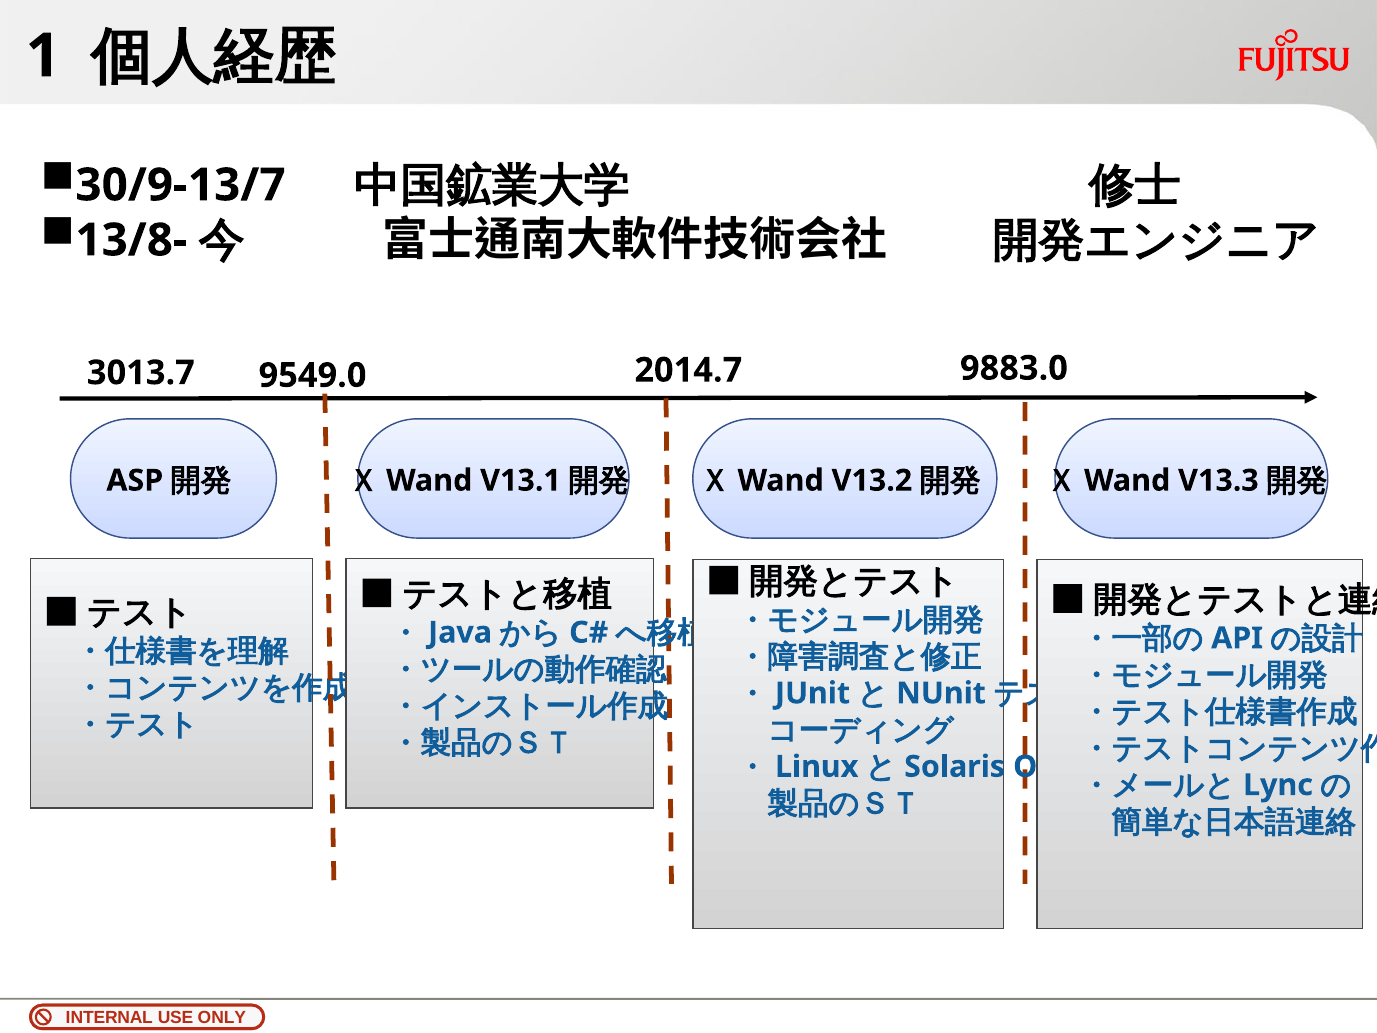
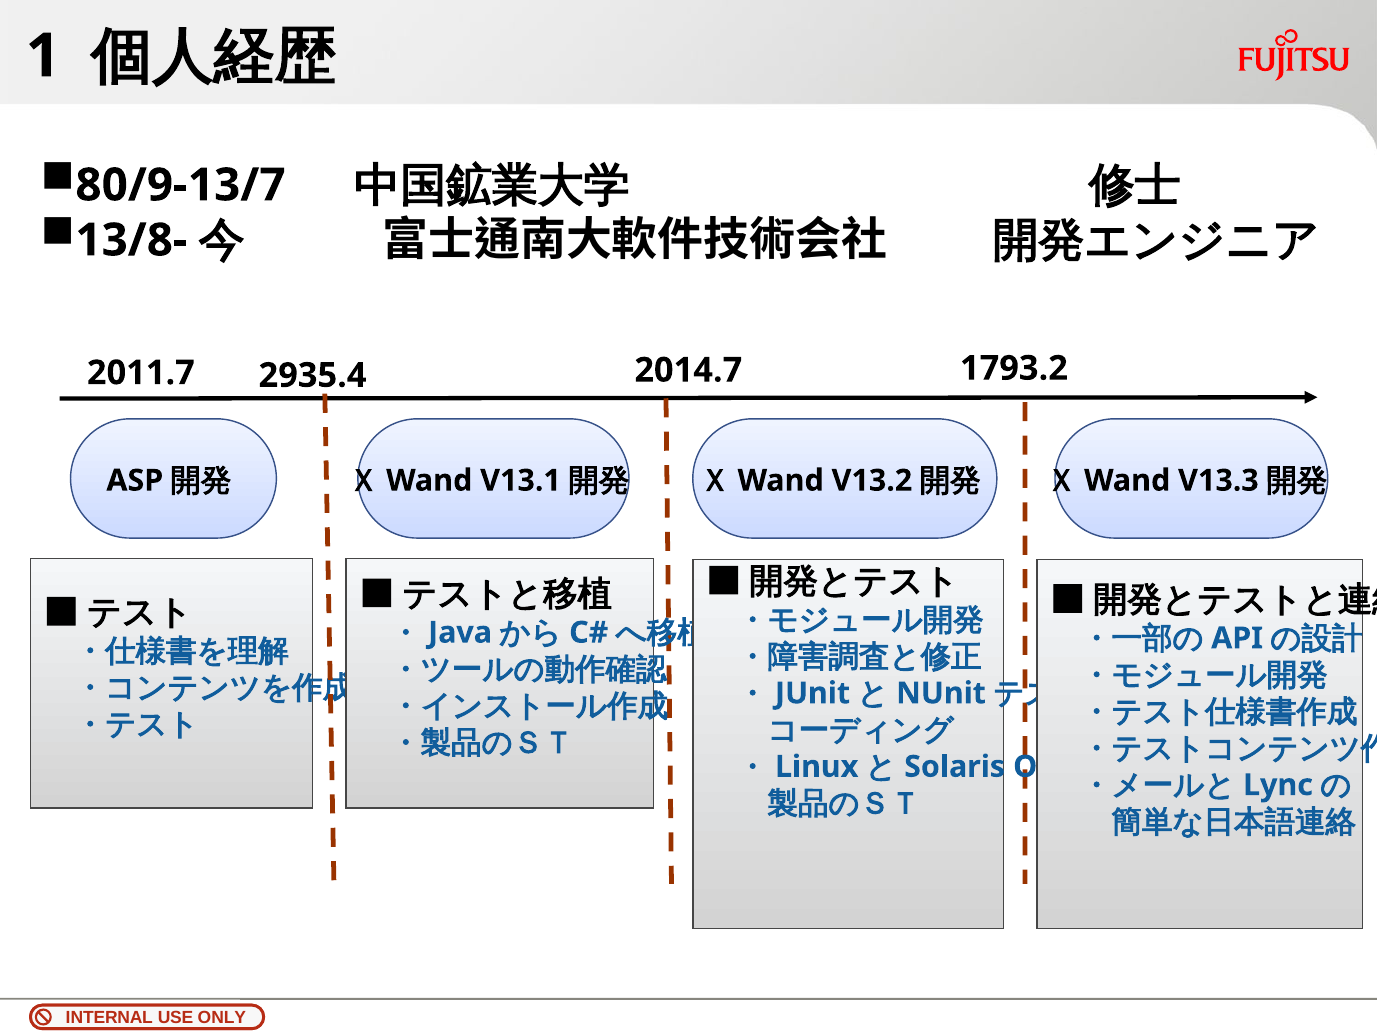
30/9-13/7: 30/9-13/7 -> 80/9-13/7 (180, 185)
9883.0: 9883.0 -> 1793.2 (1014, 368)
3013.7: 3013.7 -> 2011.7 (141, 373)
9549.0: 9549.0 -> 2935.4 (313, 375)
